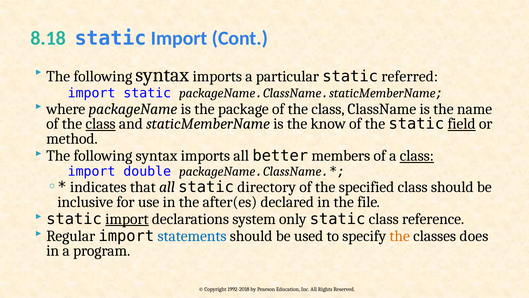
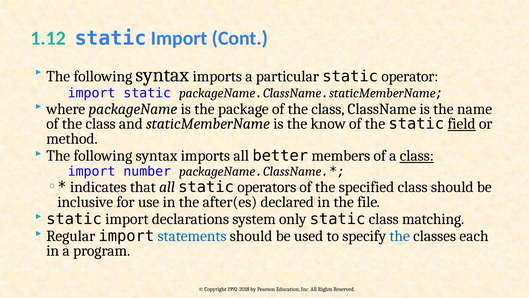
8.18: 8.18 -> 1.12 (48, 38)
referred: referred -> operator (410, 76)
class underline: present -> none (101, 124)
double: double -> number (147, 171)
directory: directory -> operators (267, 187)
import underline: present -> none (127, 219)
reference: reference -> matching (433, 219)
the colour: orange -> blue (400, 236)
does: does -> each (474, 236)
